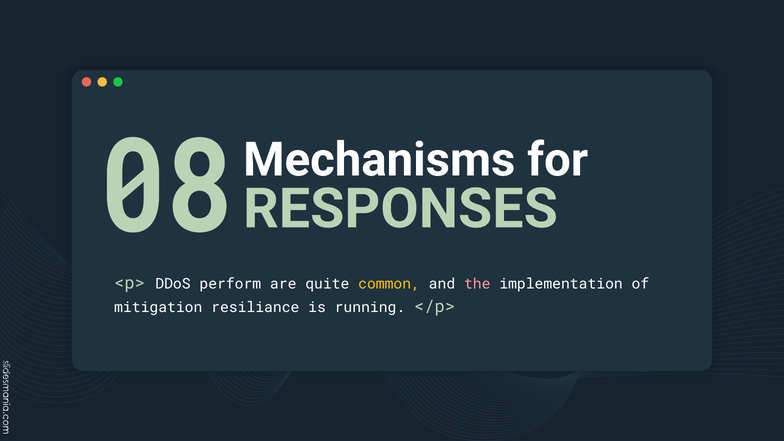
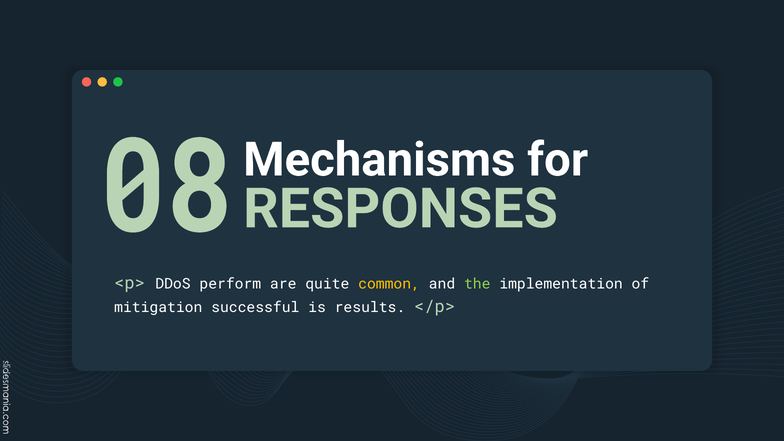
the colour: pink -> light green (477, 284)
resiliance: resiliance -> successful (255, 308)
running: running -> results (370, 308)
